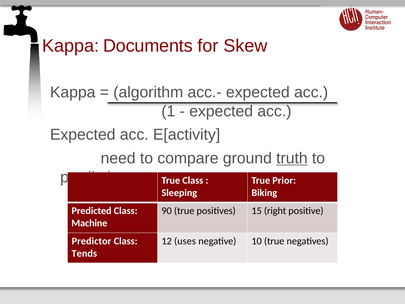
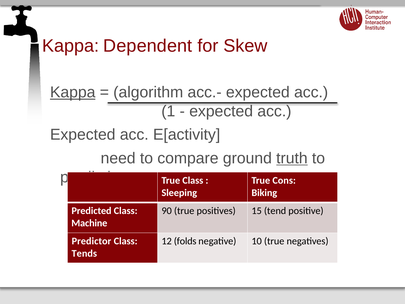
Documents: Documents -> Dependent (148, 46)
Kappa underline: none -> present (73, 92)
Prior: Prior -> Cons (284, 180)
right: right -> tend (275, 211)
uses: uses -> folds (185, 241)
